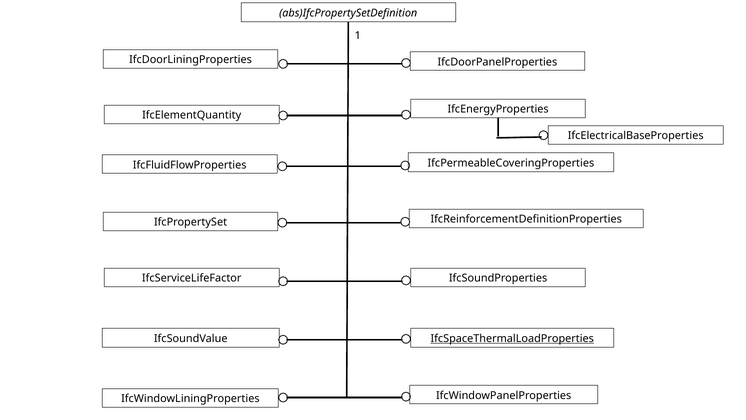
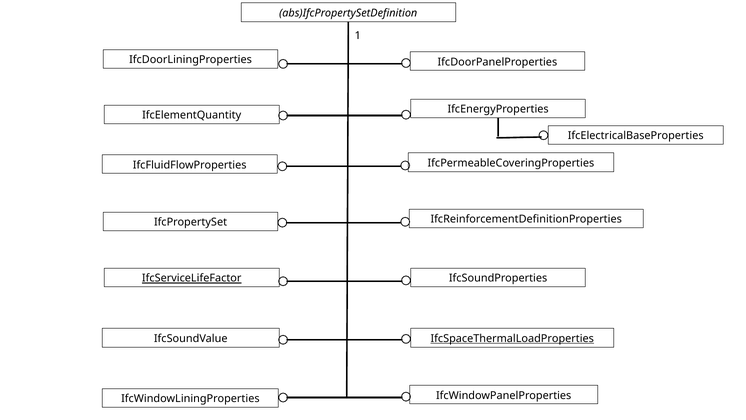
IfcServiceLifeFactor underline: none -> present (192, 278)
